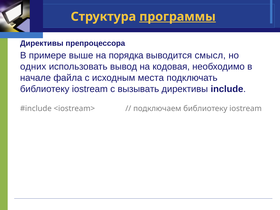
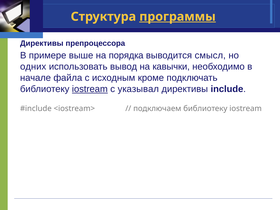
кодовая: кодовая -> кавычки (171, 67)
места: места -> кроме (151, 78)
iostream underline: none -> present (90, 89)
вызывать: вызывать -> указывал (138, 89)
